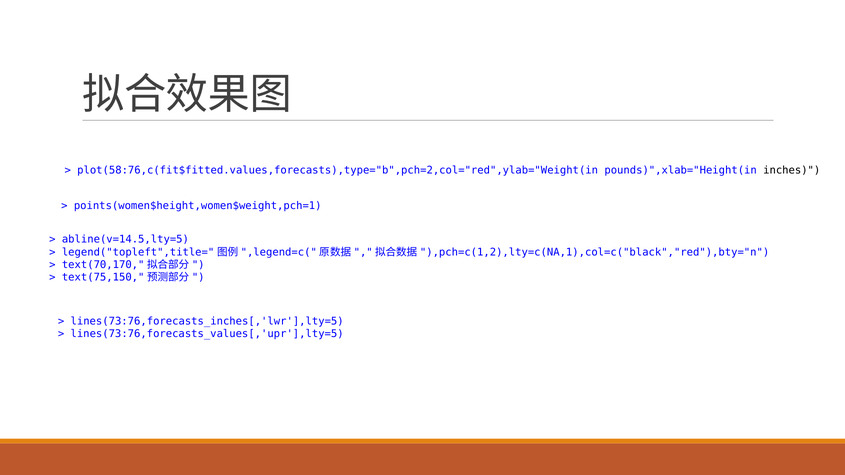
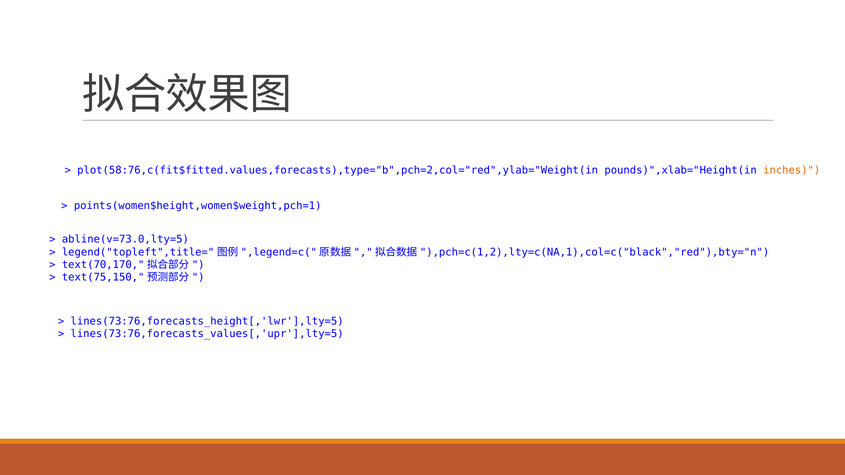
inches colour: black -> orange (792, 170)
abline(v=14.5,lty=5: abline(v=14.5,lty=5 -> abline(v=73.0,lty=5 (125, 240)
lines(73:76,forecasts_inches[,'lwr'],lty=5: lines(73:76,forecasts_inches[,'lwr'],lty=5 -> lines(73:76,forecasts_height[,'lwr'],lty=5 (207, 321)
